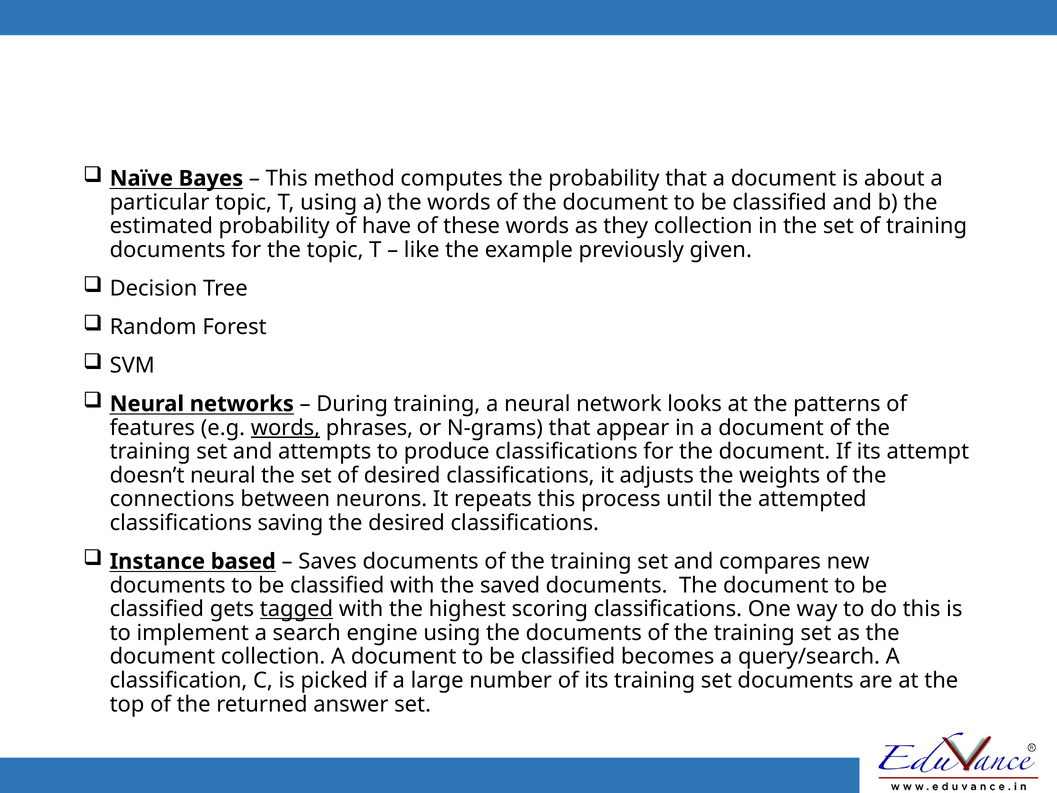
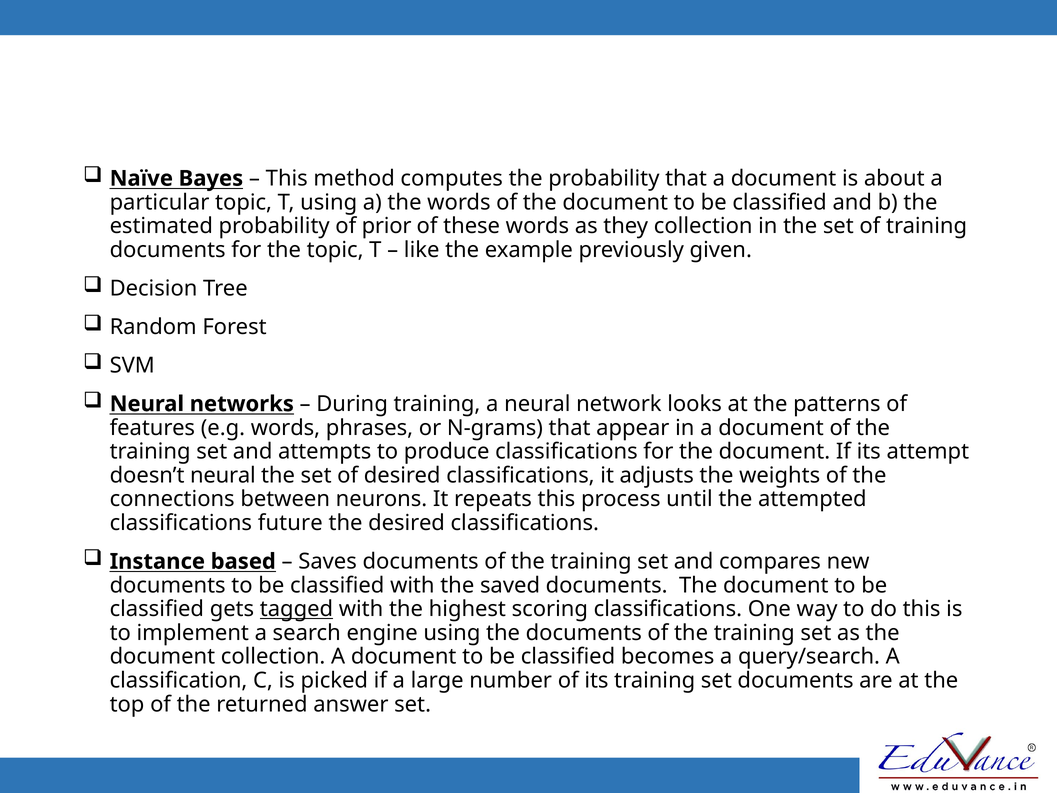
have: have -> prior (387, 226)
words underline: present -> none (285, 428)
saving: saving -> future (290, 523)
